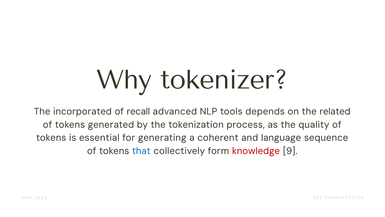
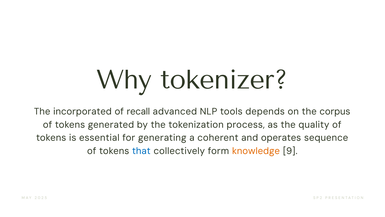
related: related -> corpus (335, 111)
language: language -> operates (281, 138)
knowledge colour: red -> orange (256, 151)
